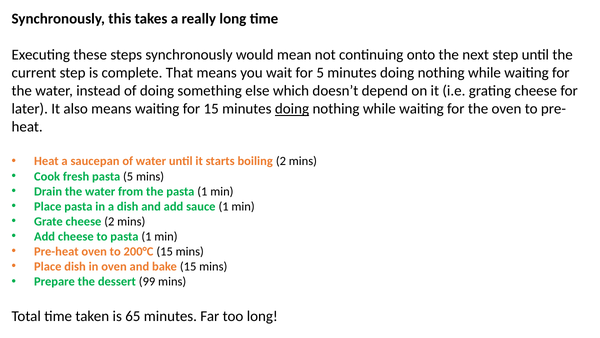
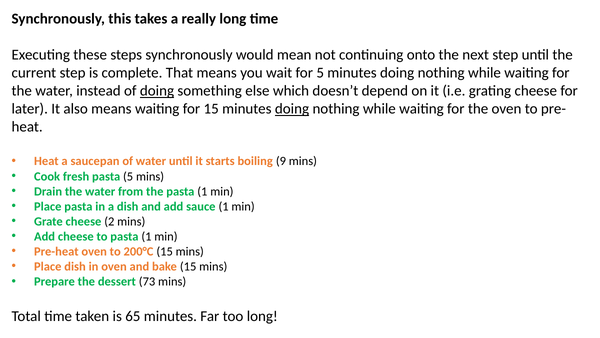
doing underline: none -> present (157, 91)
boiling 2: 2 -> 9 (281, 161)
99: 99 -> 73 (147, 281)
